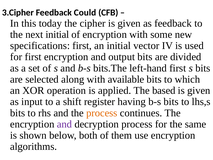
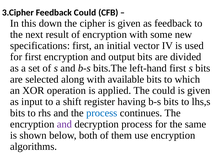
today: today -> down (50, 23)
next initial: initial -> result (57, 34)
The based: based -> could (164, 90)
process colour: orange -> blue (102, 113)
